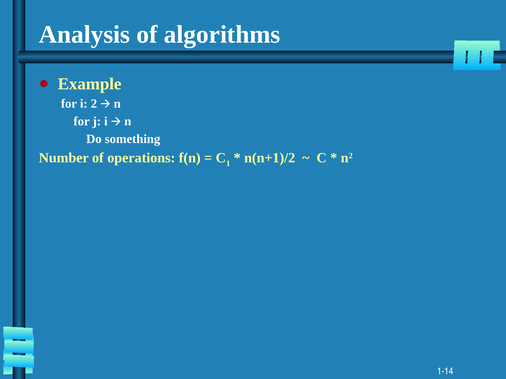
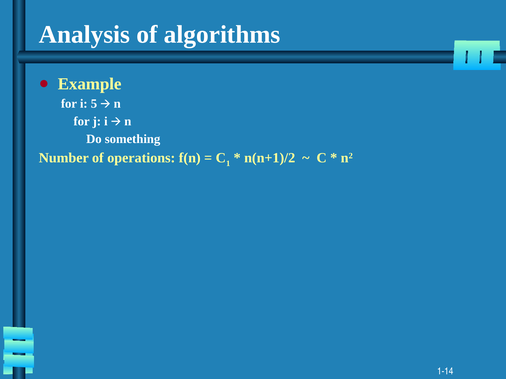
2: 2 -> 5 (94, 104)
